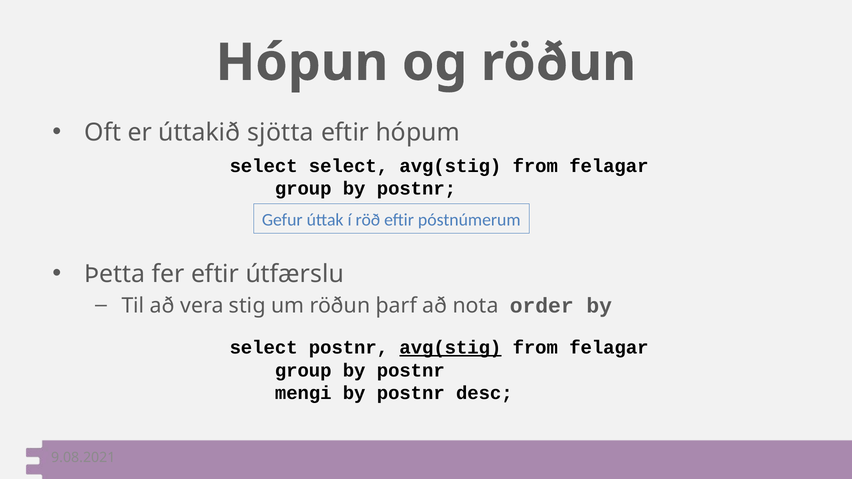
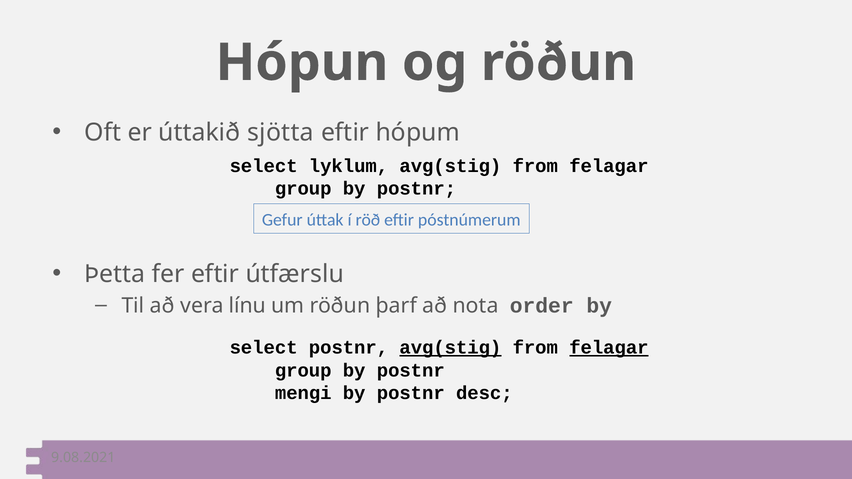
select select: select -> lyklum (348, 166)
stig: stig -> línu (247, 306)
felagar underline: none -> present (609, 348)
